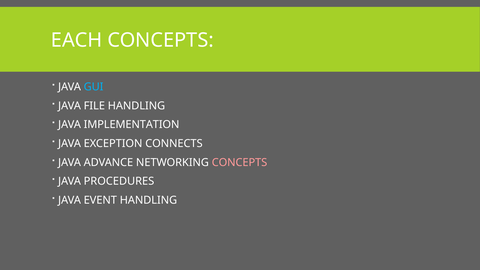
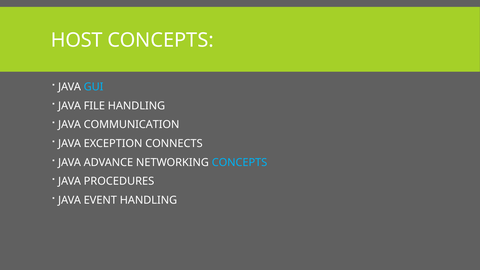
EACH: EACH -> HOST (77, 40)
IMPLEMENTATION: IMPLEMENTATION -> COMMUNICATION (132, 125)
CONCEPTS colour: pink -> light blue (240, 162)
